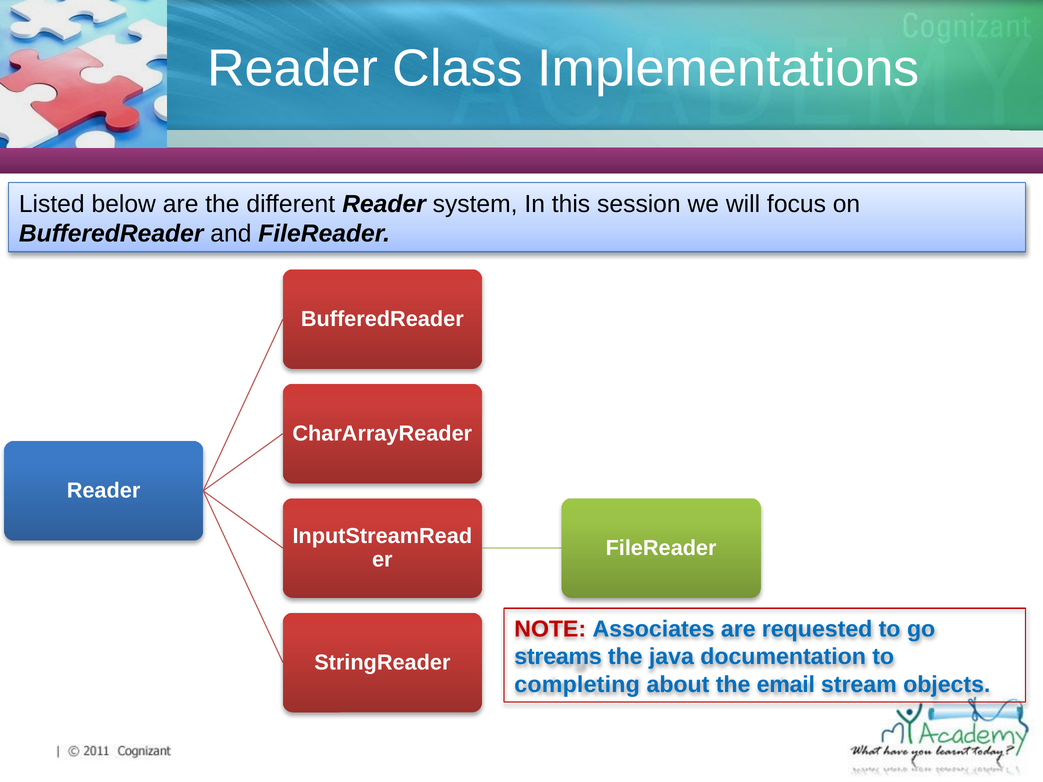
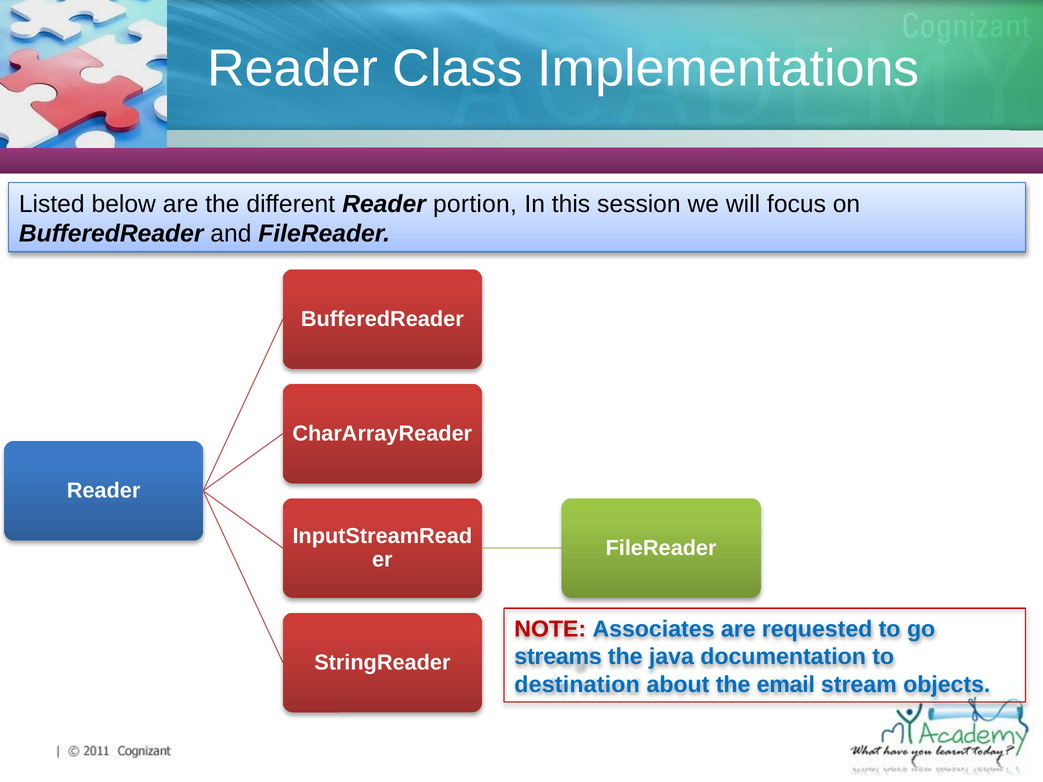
system: system -> portion (475, 204)
completing: completing -> destination (577, 685)
